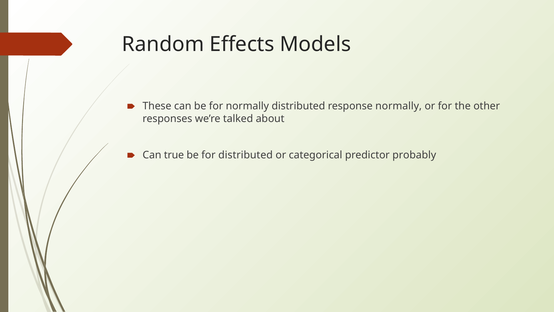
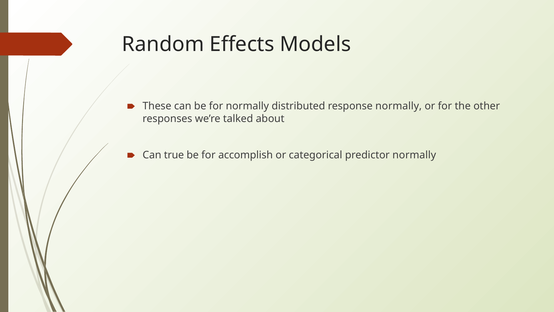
for distributed: distributed -> accomplish (246, 155)
predictor probably: probably -> normally (414, 155)
